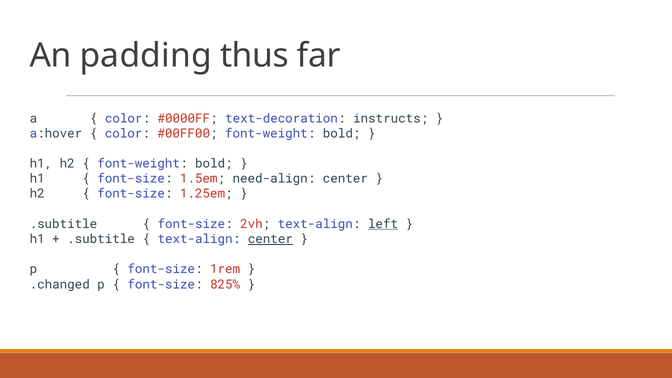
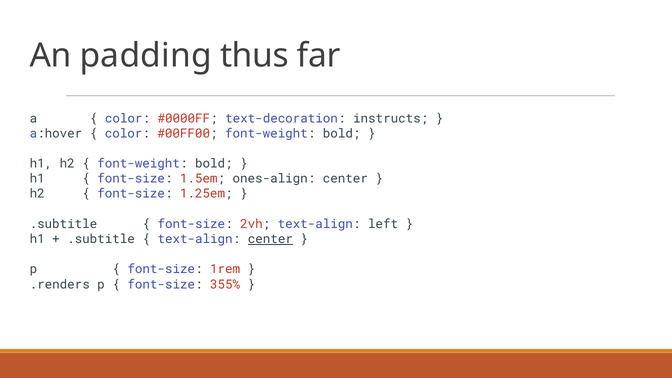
need-align: need-align -> ones-align (274, 179)
left underline: present -> none (383, 224)
.changed: .changed -> .renders (60, 284)
825%: 825% -> 355% (225, 284)
